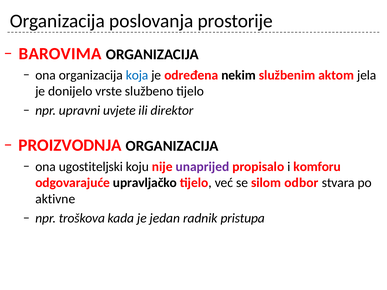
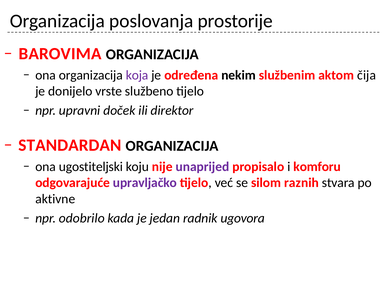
koja colour: blue -> purple (137, 75)
jela: jela -> čija (367, 75)
uvjete: uvjete -> doček (119, 111)
PROIZVODNJA: PROIZVODNJA -> STANDARDAN (70, 145)
upravljačko colour: black -> purple (145, 183)
odbor: odbor -> raznih (301, 183)
troškova: troškova -> odobrilo (82, 218)
pristupa: pristupa -> ugovora (243, 218)
